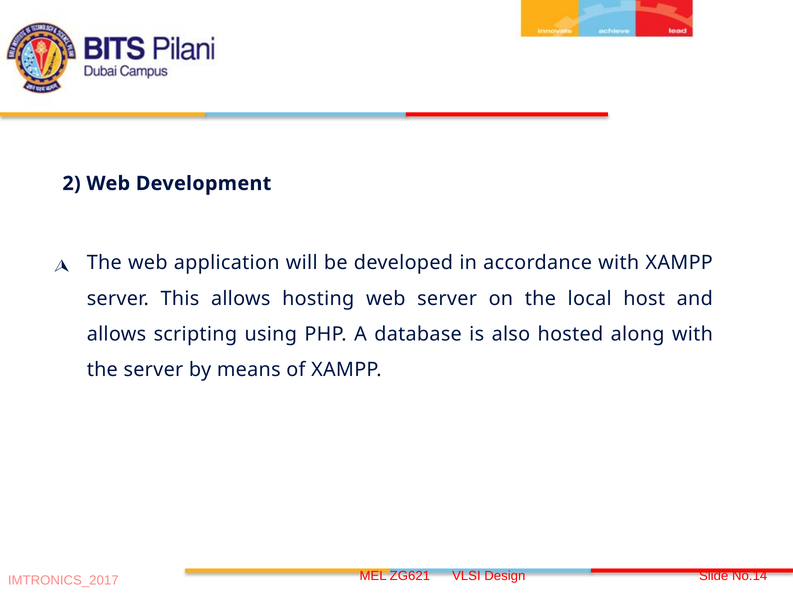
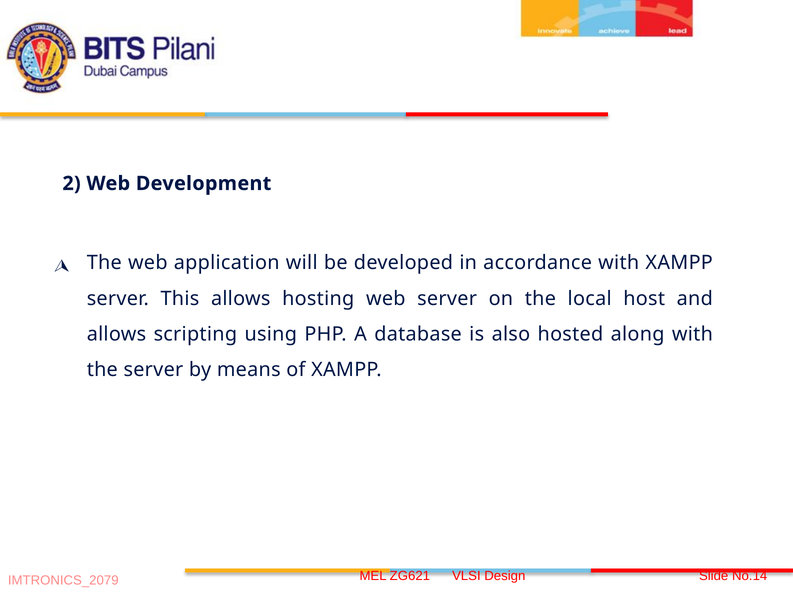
IMTRONICS_2017: IMTRONICS_2017 -> IMTRONICS_2079 (63, 580)
